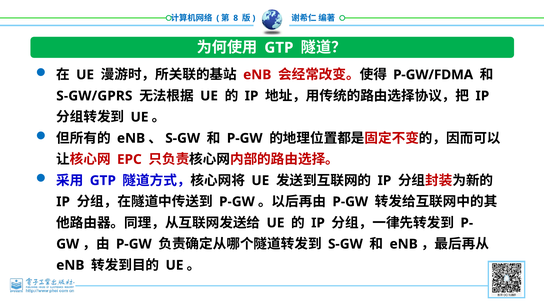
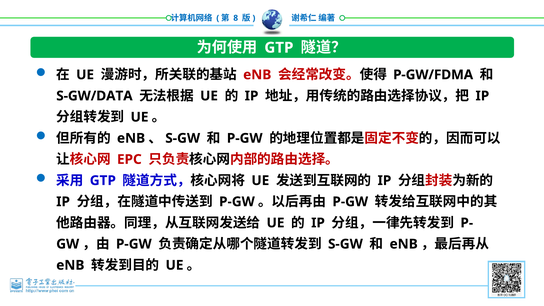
S-GW/GPRS: S-GW/GPRS -> S-GW/DATA (94, 96)
